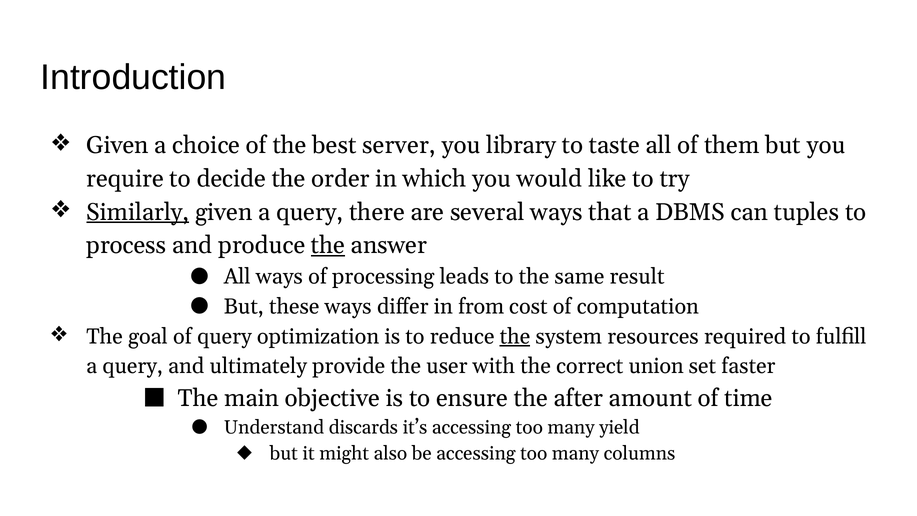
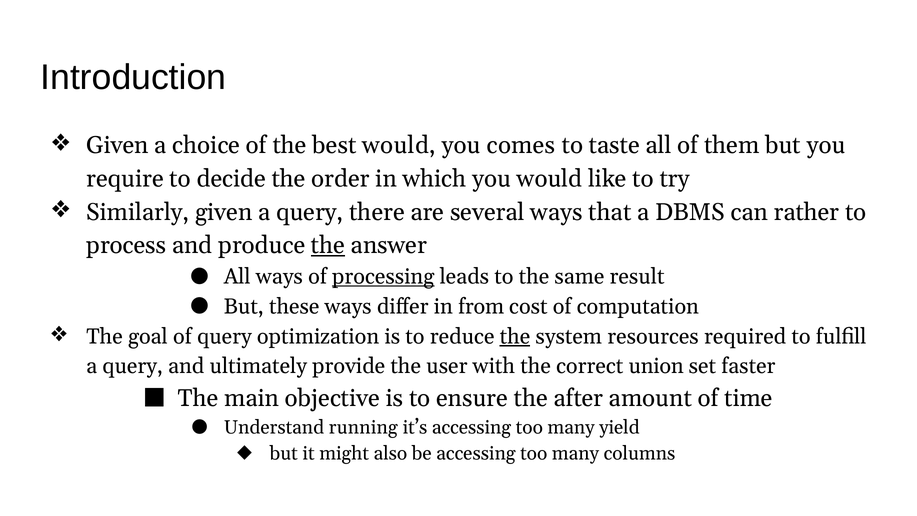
best server: server -> would (399, 145)
library: library -> comes (521, 145)
Similarly underline: present -> none (138, 212)
tuples: tuples -> rather (807, 212)
processing underline: none -> present (383, 277)
discards: discards -> running (363, 427)
